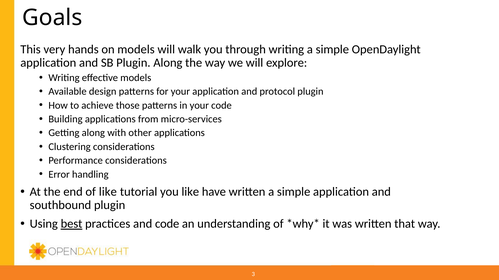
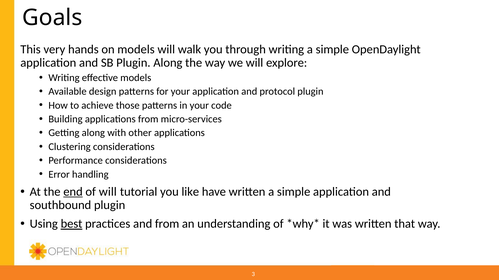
end underline: none -> present (73, 192)
of like: like -> will (108, 192)
and code: code -> from (167, 224)
